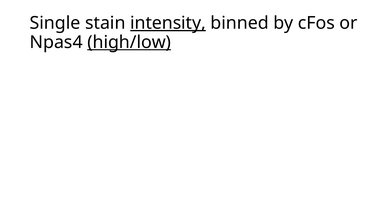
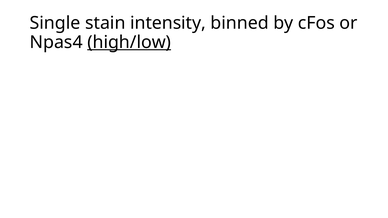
intensity underline: present -> none (168, 23)
